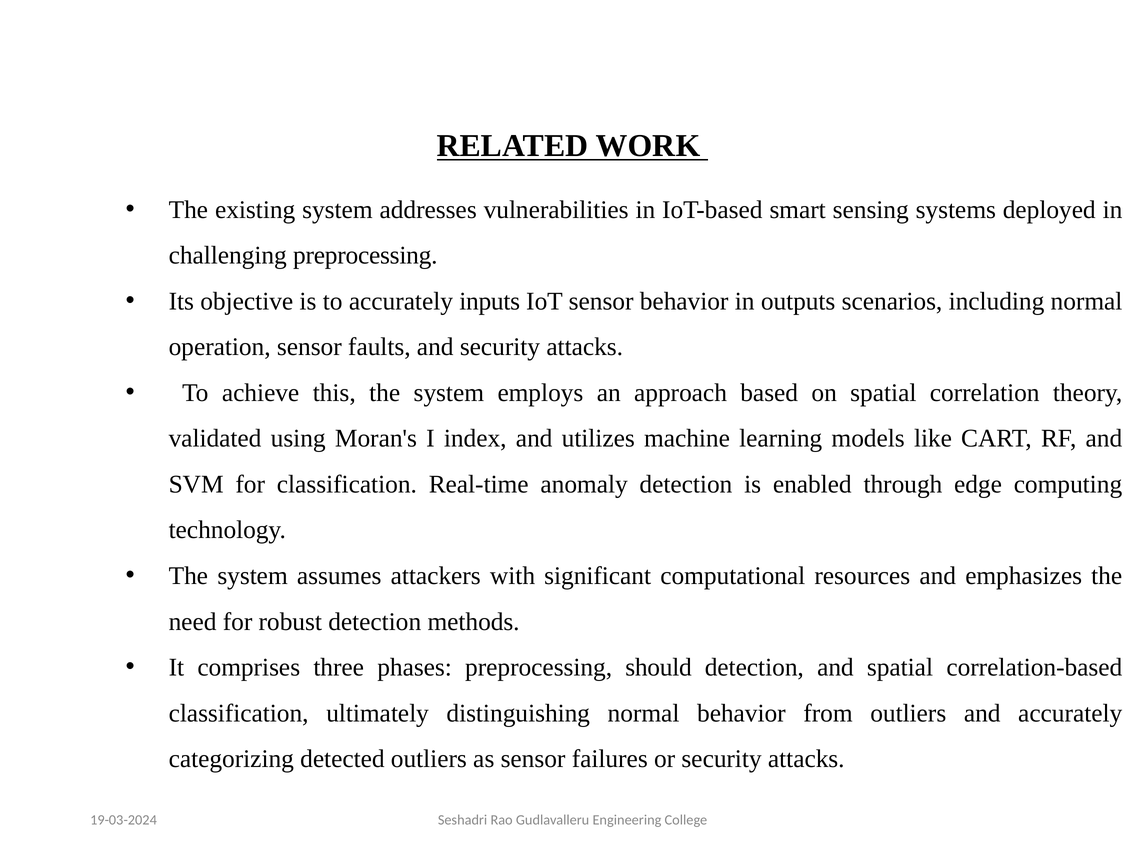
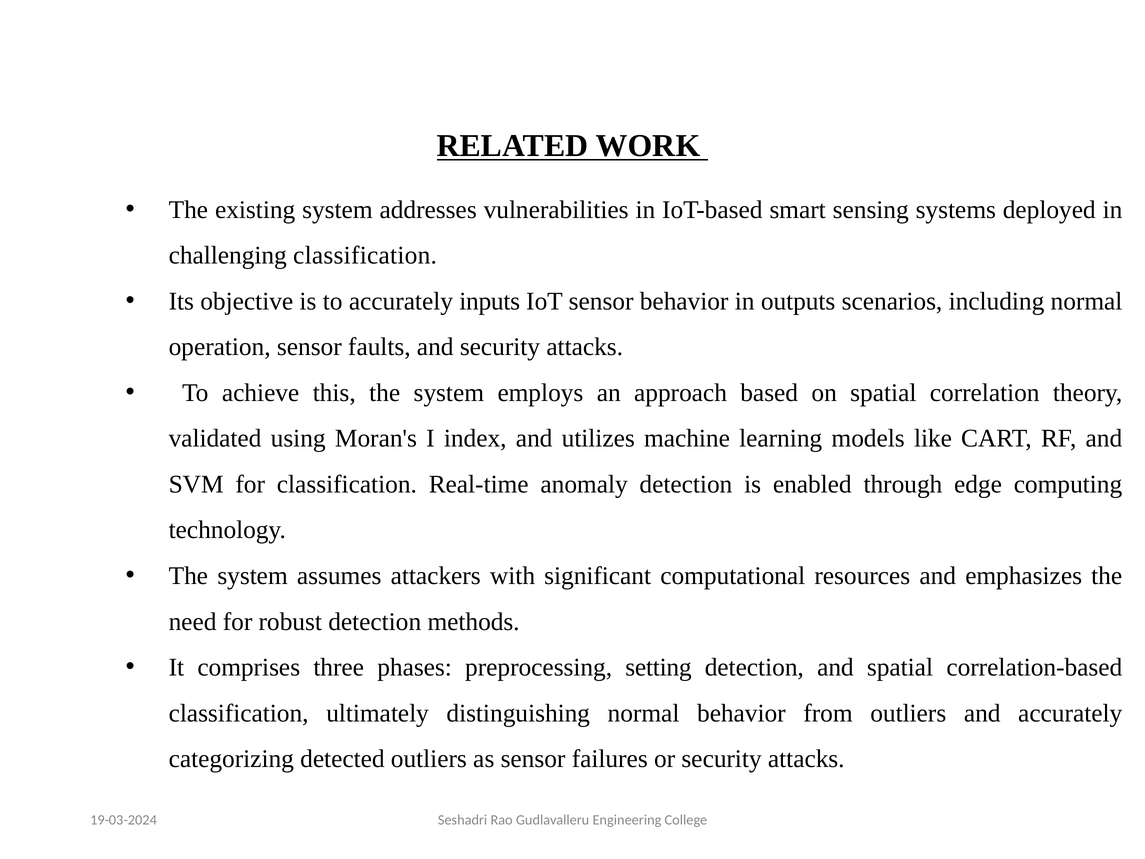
challenging preprocessing: preprocessing -> classification (365, 255)
should: should -> setting (659, 667)
